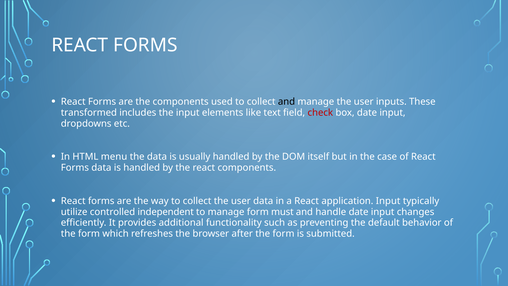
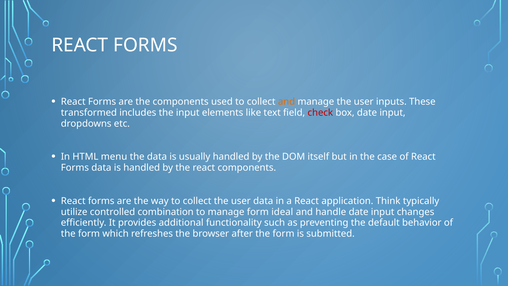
and colour: black -> orange (287, 102)
application Input: Input -> Think (388, 201)
independent: independent -> combination (166, 212)
must: must -> ideal (282, 212)
